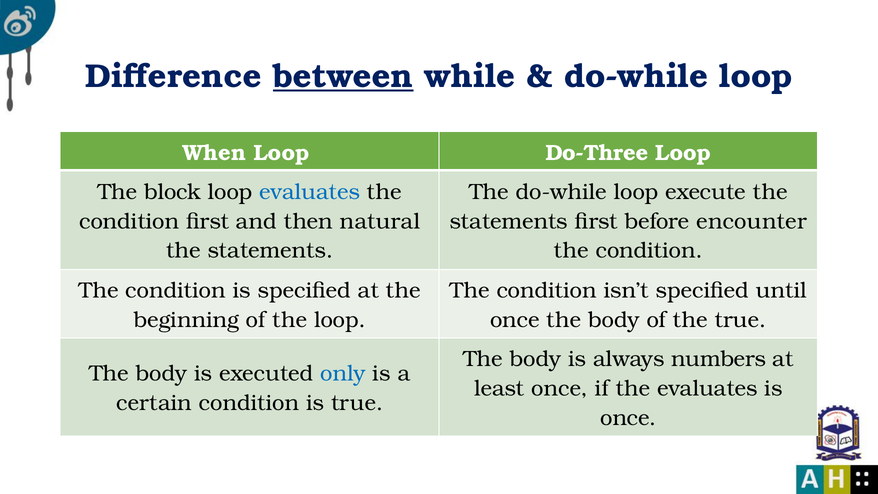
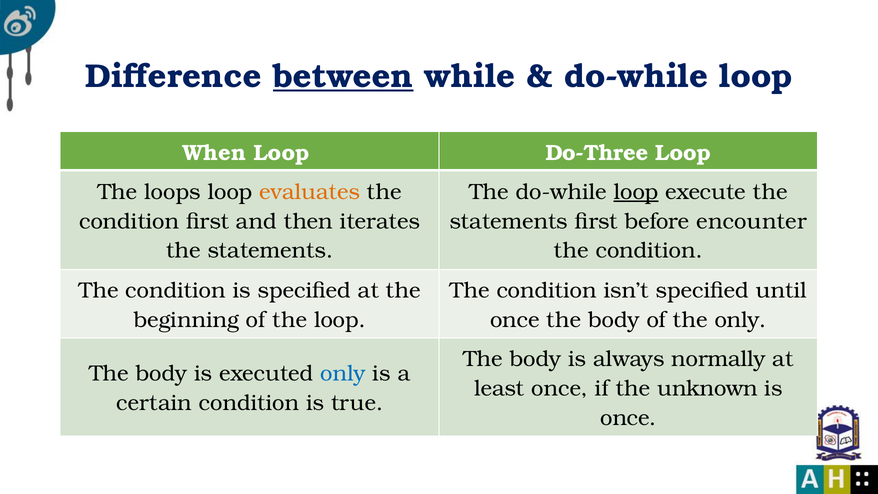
block: block -> loops (172, 192)
evaluates colour: blue -> orange (310, 192)
loop underline: none -> present (636, 192)
natural: natural -> iterates (380, 221)
the true: true -> only (741, 320)
numbers: numbers -> normally (718, 359)
the evaluates: evaluates -> unknown (707, 388)
